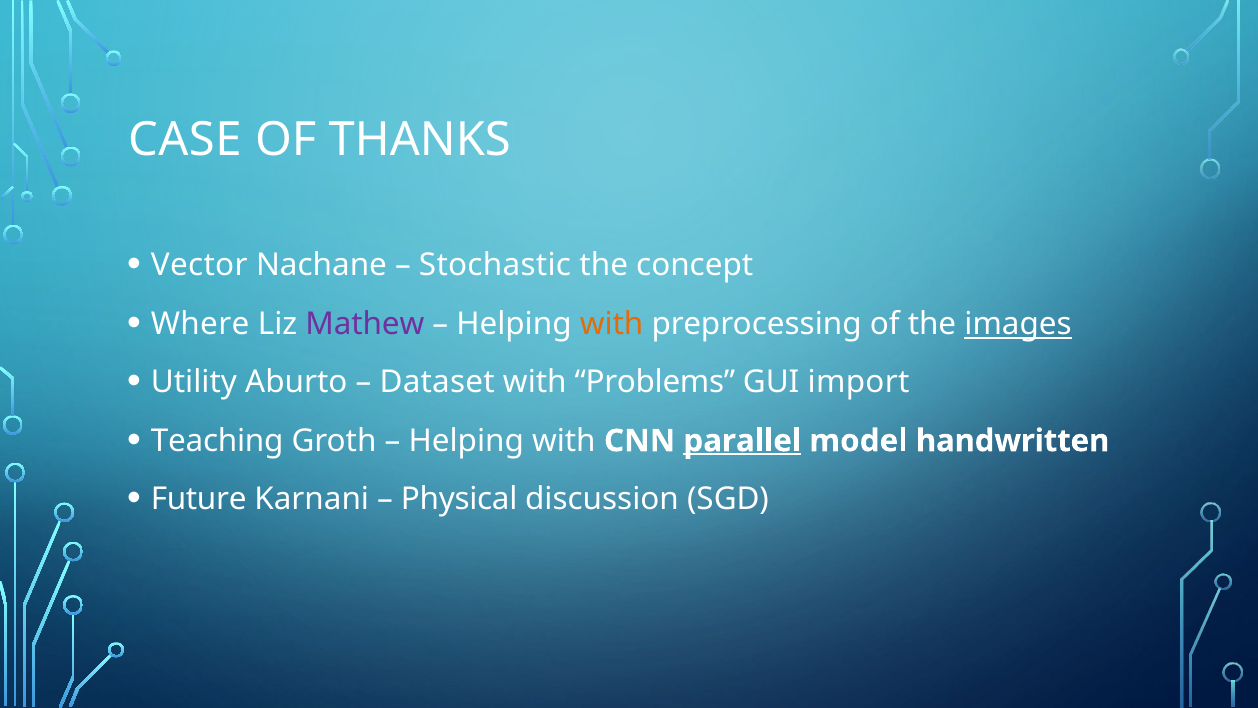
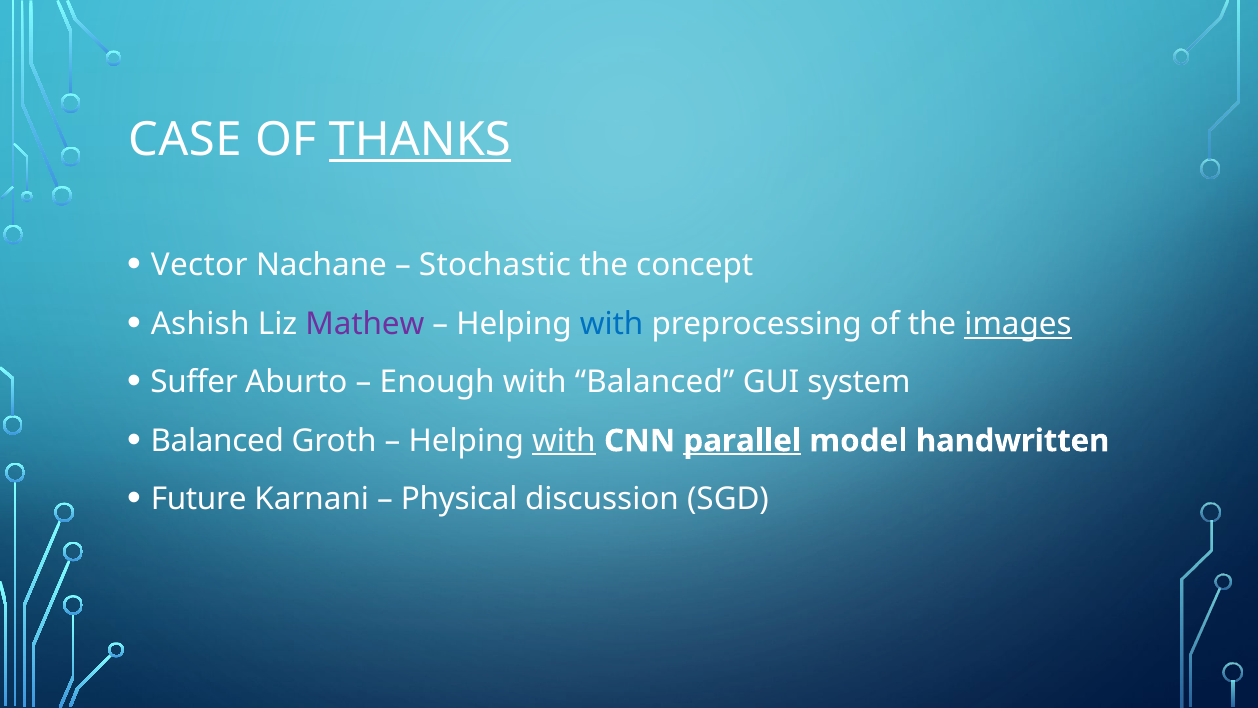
THANKS underline: none -> present (420, 140)
Where: Where -> Ashish (200, 324)
with colour: orange -> blue (612, 324)
Utility: Utility -> Suffer (194, 382)
Dataset: Dataset -> Enough (437, 382)
with Problems: Problems -> Balanced (655, 382)
import: import -> system (859, 382)
Teaching: Teaching -> Balanced (217, 441)
with underline: none -> present (564, 441)
